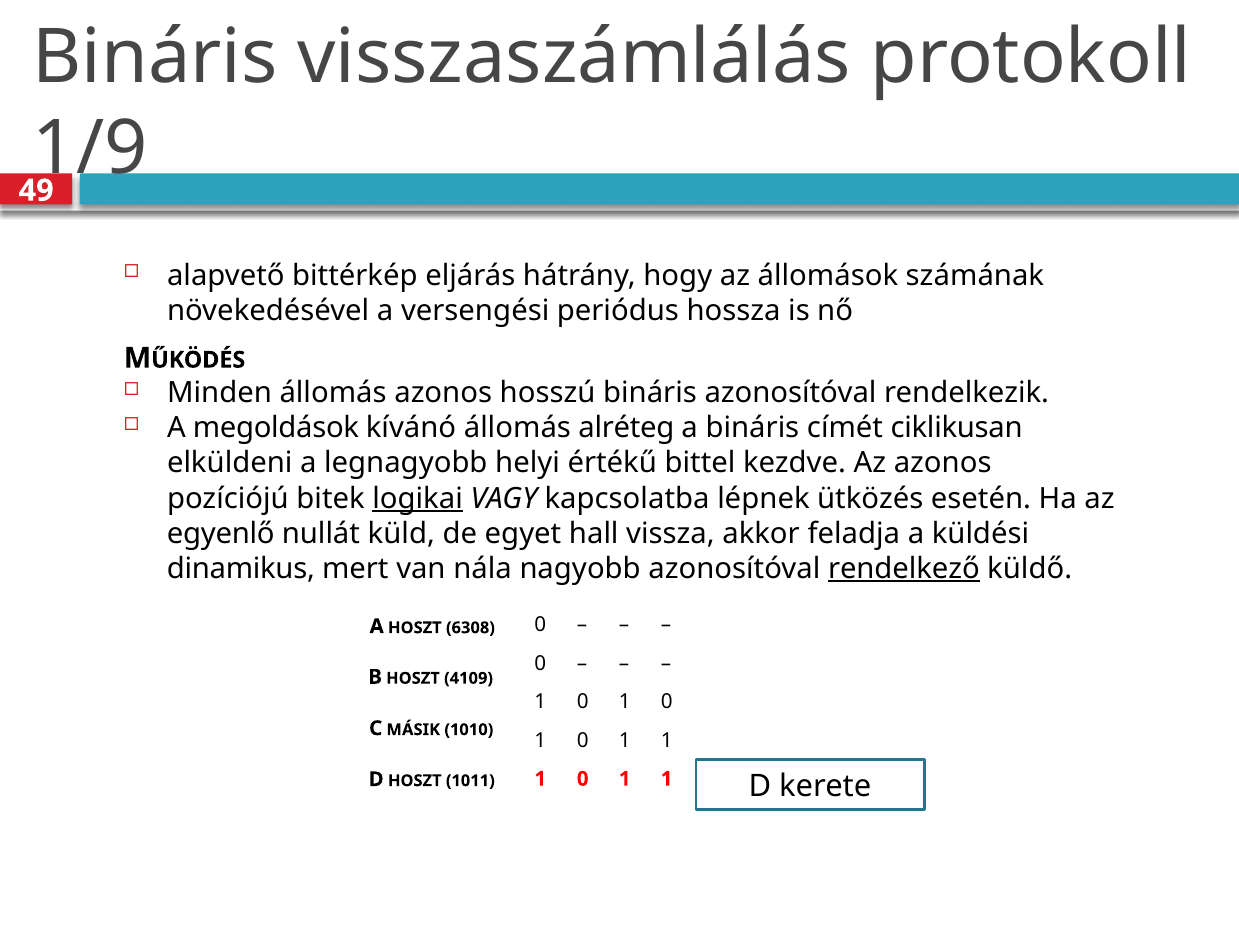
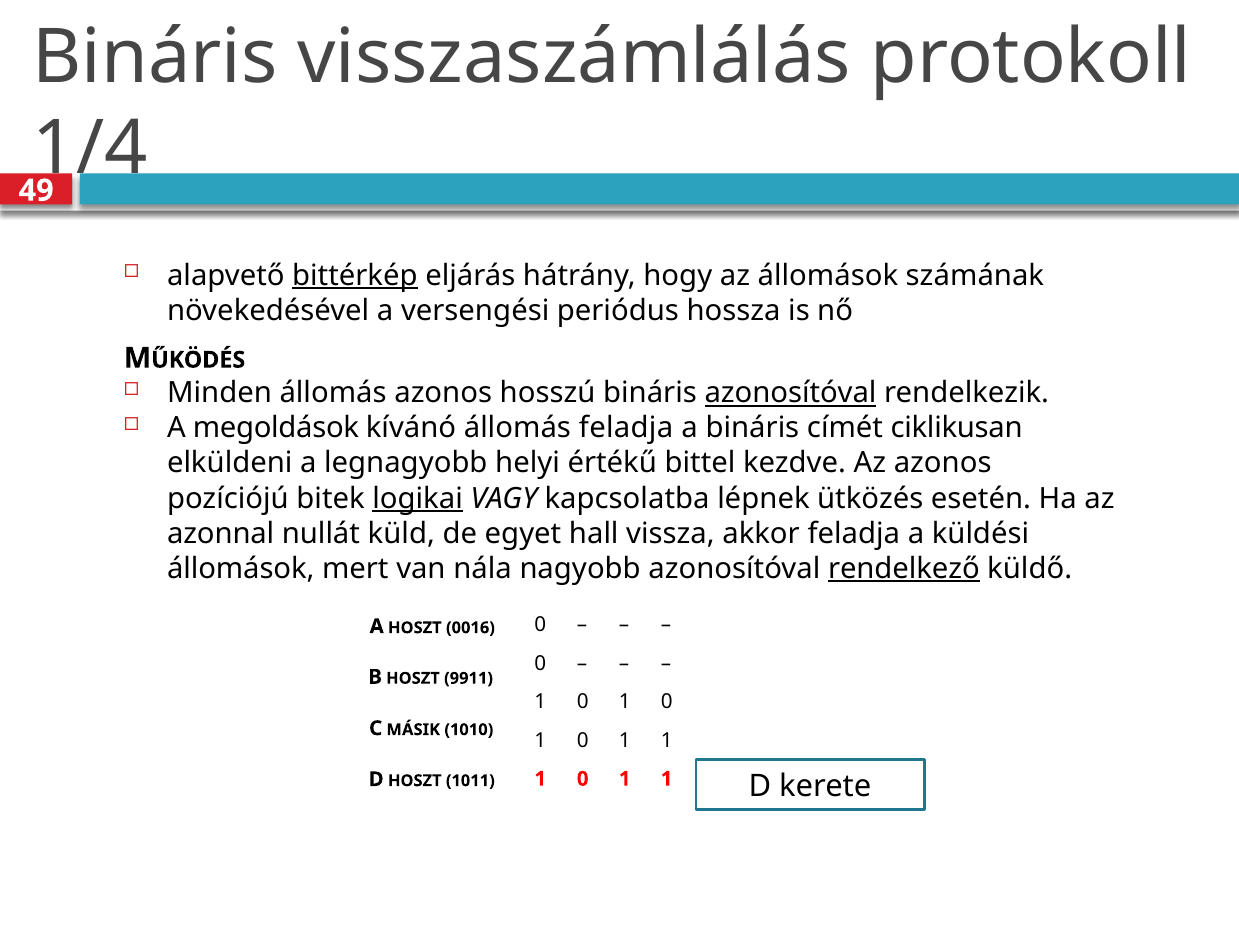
1/9: 1/9 -> 1/4 (90, 149)
bittérkép underline: none -> present (355, 276)
azonosítóval underline: none -> present (791, 393)
állomás alréteg: alréteg -> feladja (626, 428)
egyenlő: egyenlő -> azonnal (221, 534)
dinamikus: dinamikus -> állomások (241, 569)
6308: 6308 -> 0016 (470, 628)
4109: 4109 -> 9911 (469, 678)
